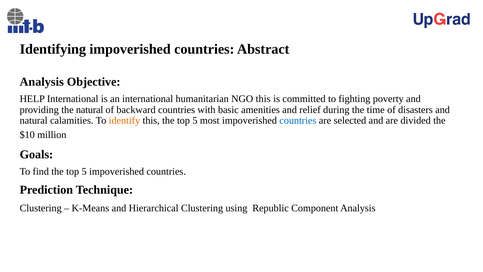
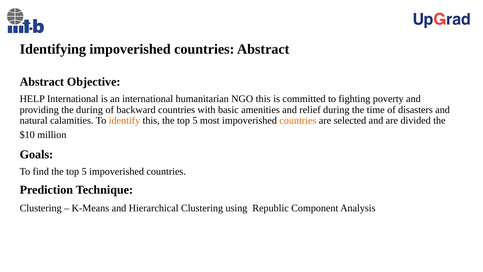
Analysis: Analysis -> Abstract (42, 82)
the natural: natural -> during (90, 110)
countries colour: blue -> orange (298, 121)
